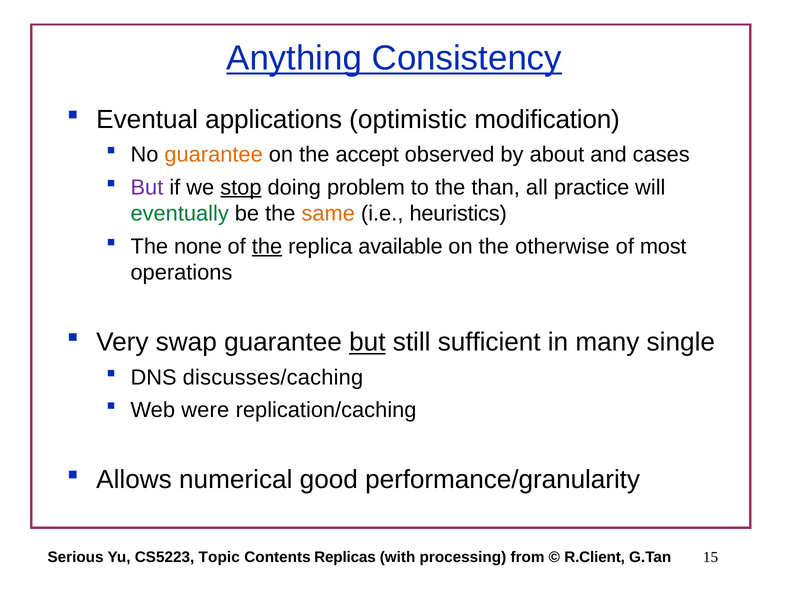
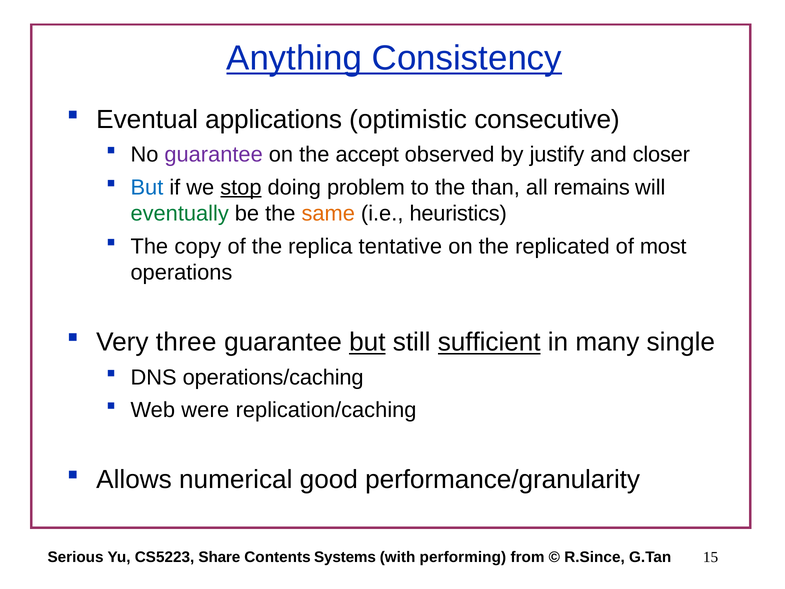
modification: modification -> consecutive (547, 120)
guarantee colour: orange -> purple (214, 155)
about: about -> justify (557, 155)
cases: cases -> closer (661, 155)
But colour: purple -> blue (147, 187)
practice: practice -> remains (592, 187)
none: none -> copy (198, 246)
the underline: present -> none (267, 246)
available: available -> tentative (400, 246)
otherwise: otherwise -> replicated (562, 246)
swap: swap -> three (186, 342)
sufficient underline: none -> present (489, 342)
discusses/caching: discusses/caching -> operations/caching (273, 377)
Topic: Topic -> Share (219, 557)
Replicas: Replicas -> Systems (345, 557)
processing: processing -> performing (463, 557)
R.Client: R.Client -> R.Since (595, 557)
